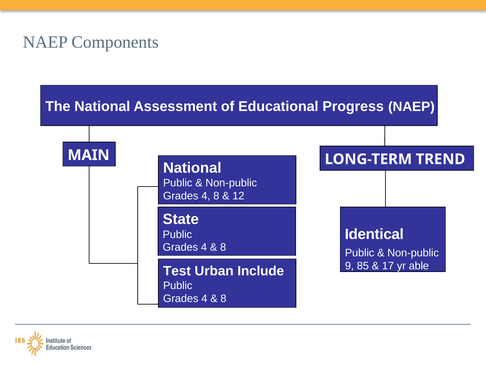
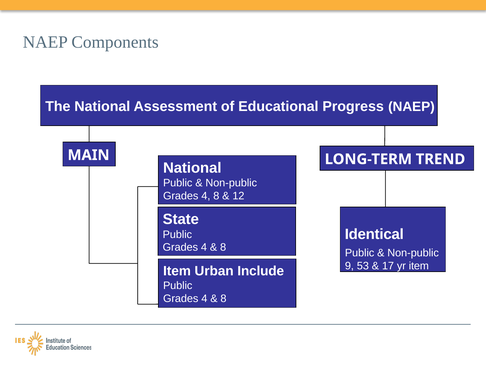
85: 85 -> 53 (363, 266)
yr able: able -> item (419, 266)
Test: Test -> Item (177, 271)
